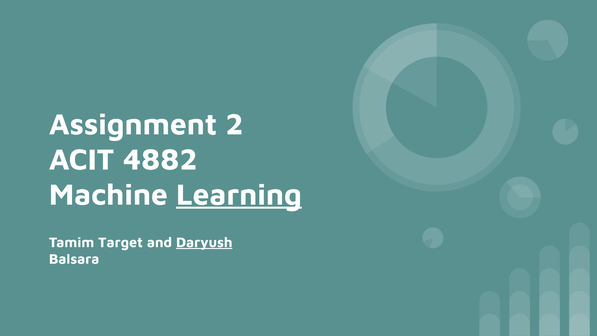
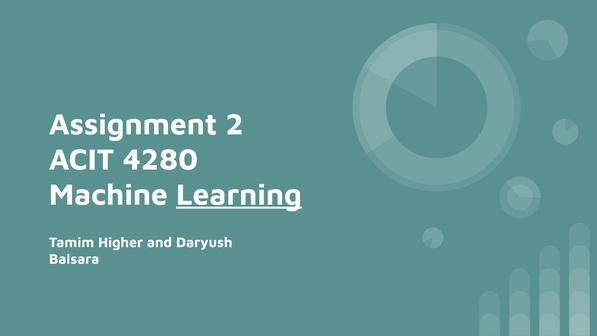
4882: 4882 -> 4280 (160, 160)
Target: Target -> Higher (121, 242)
Daryush underline: present -> none (204, 242)
